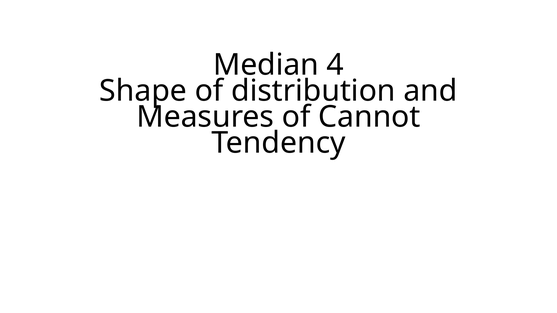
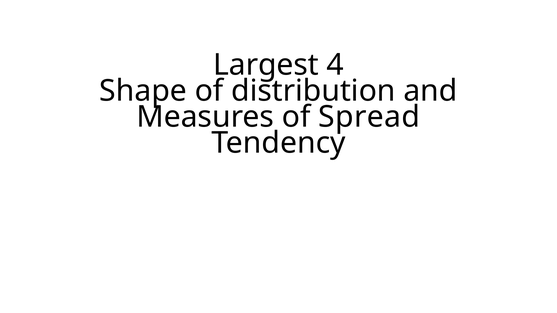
Median: Median -> Largest (266, 65)
Cannot: Cannot -> Spread (369, 117)
